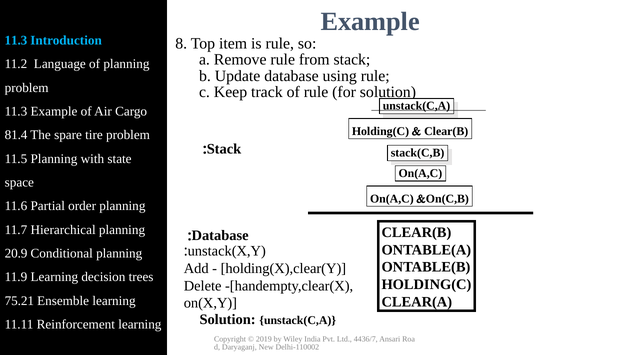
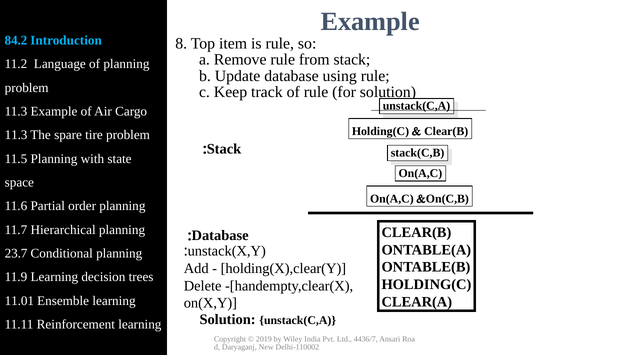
11.3: 11.3 -> 84.2 (16, 40)
81.4: 81.4 -> 11.3 (16, 135)
20.9: 20.9 -> 23.7 (16, 254)
75.21: 75.21 -> 11.01 (19, 301)
